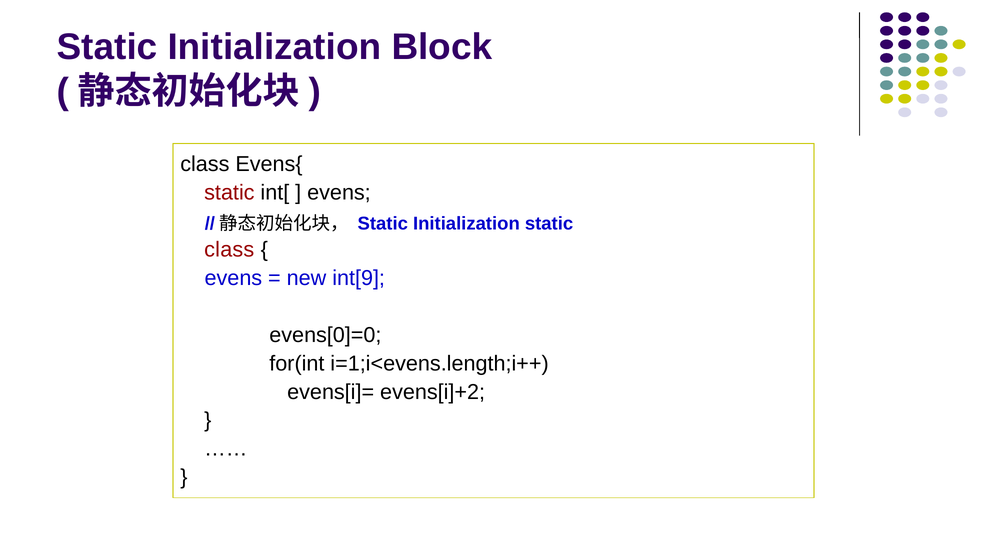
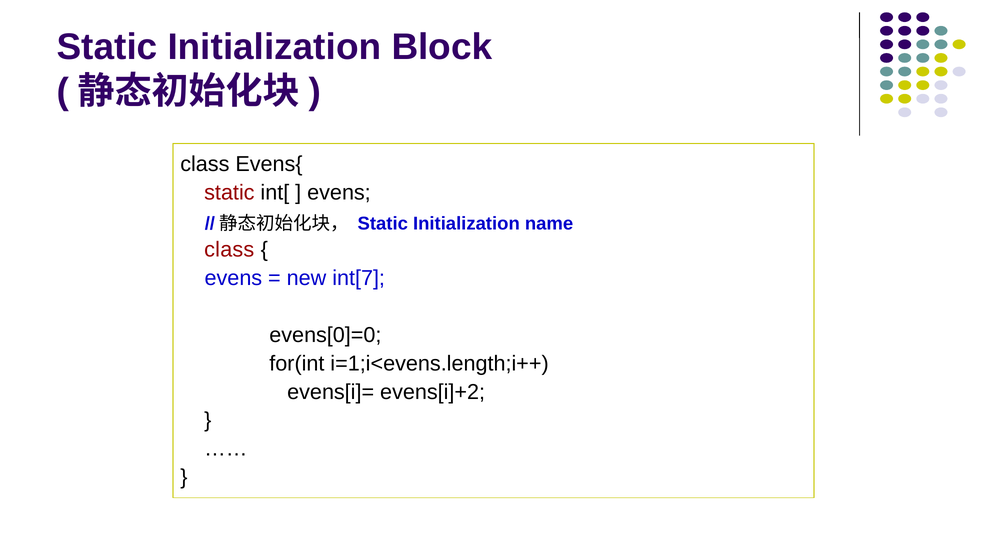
Initialization static: static -> name (549, 224)
int[9: int[9 -> int[7 (359, 278)
